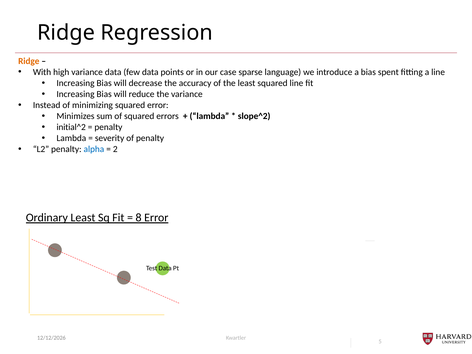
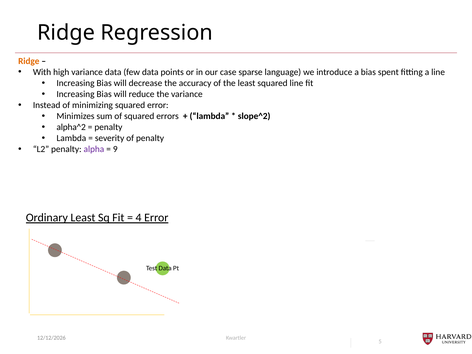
initial^2: initial^2 -> alpha^2 (71, 127)
alpha colour: blue -> purple (94, 149)
2: 2 -> 9 (115, 149)
8: 8 -> 4 (139, 218)
